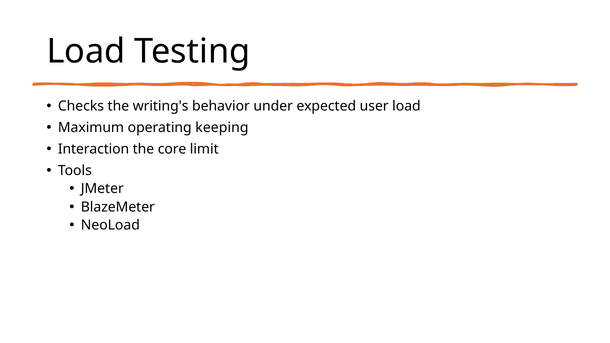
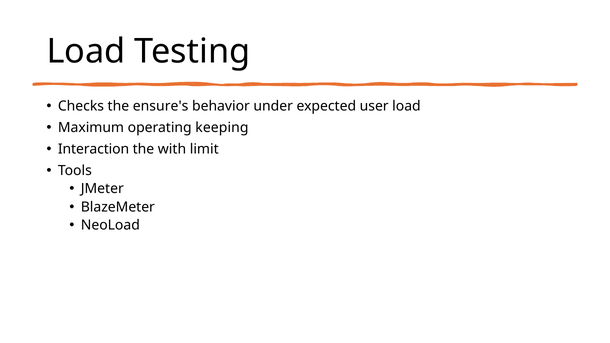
writing's: writing's -> ensure's (161, 106)
core: core -> with (172, 149)
